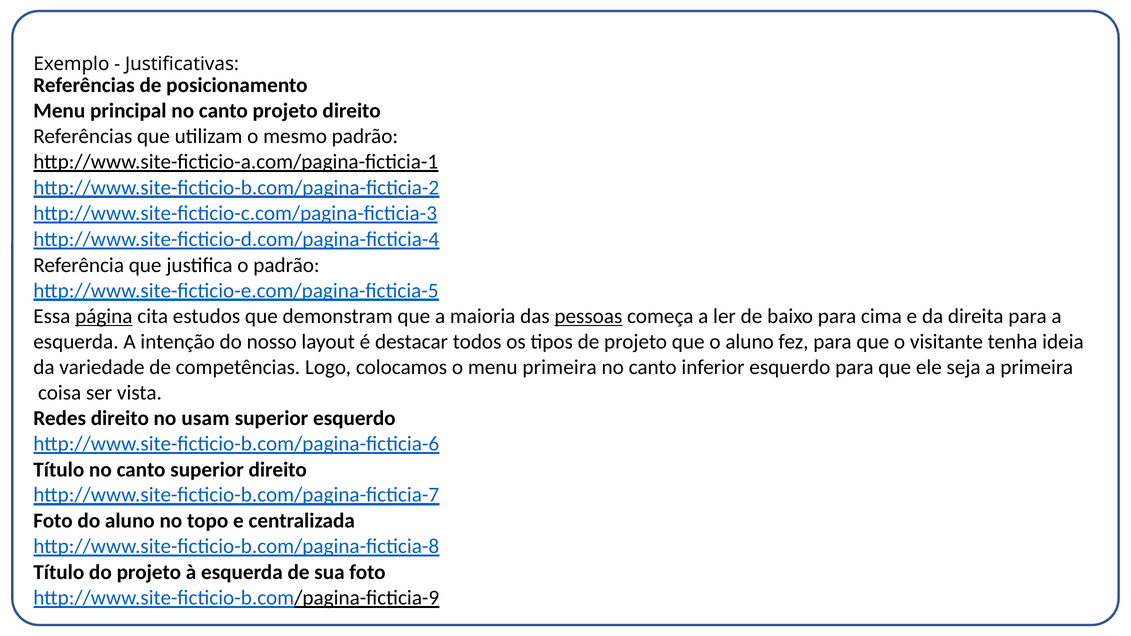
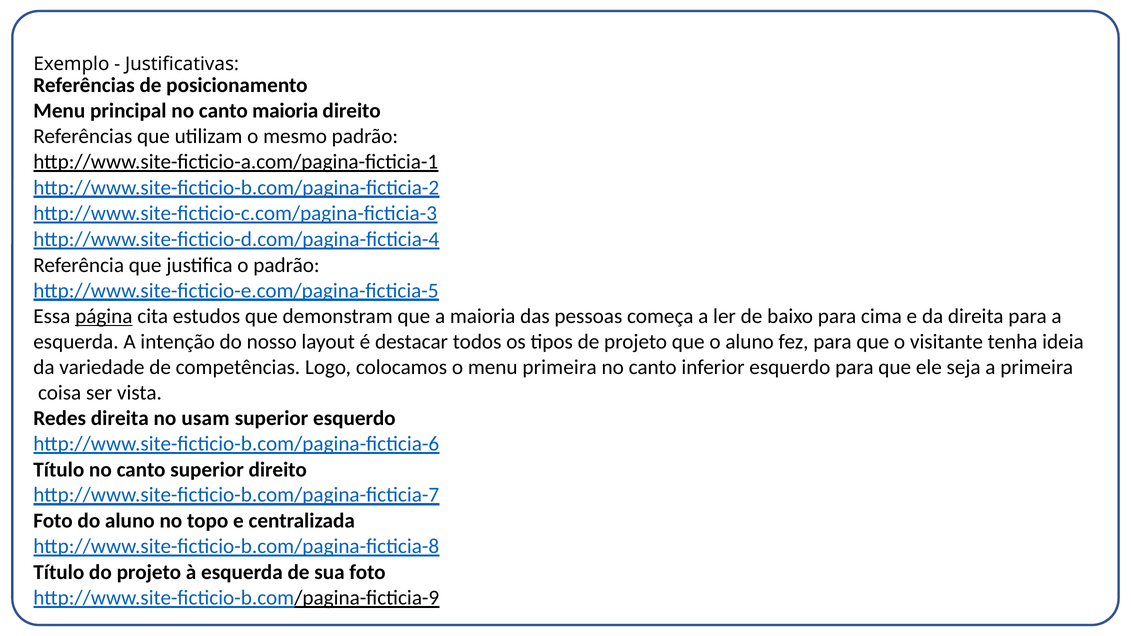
canto projeto: projeto -> maioria (285, 111)
pessoas underline: present -> none (588, 317)
Redes direito: direito -> direita (120, 418)
